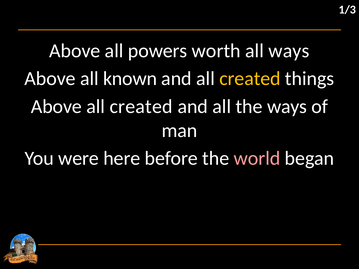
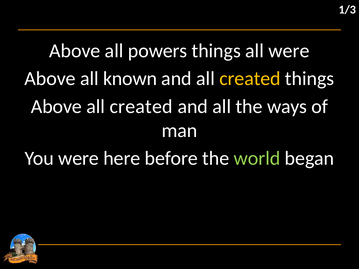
powers worth: worth -> things (216, 51)
all ways: ways -> were (289, 51)
world colour: pink -> light green (257, 159)
